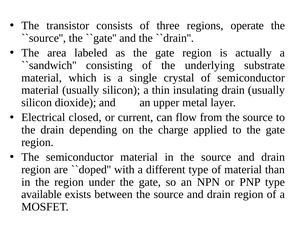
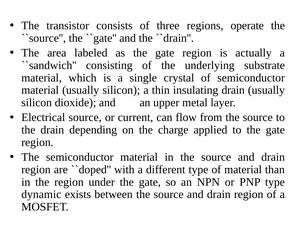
Electrical closed: closed -> source (85, 117)
available: available -> dynamic (41, 194)
